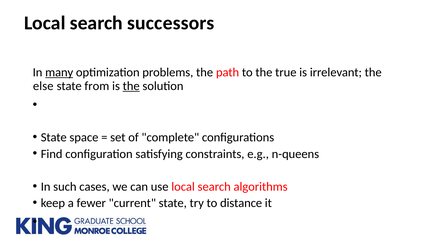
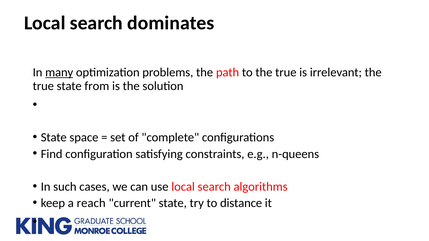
successors: successors -> dominates (171, 23)
else: else -> true (43, 86)
the underline: present -> none (131, 86)
fewer: fewer -> reach (91, 203)
